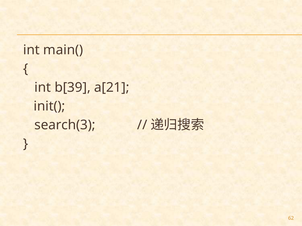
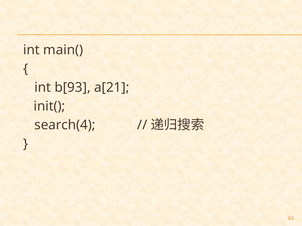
b[39: b[39 -> b[93 (73, 88)
search(3: search(3 -> search(4 (65, 125)
